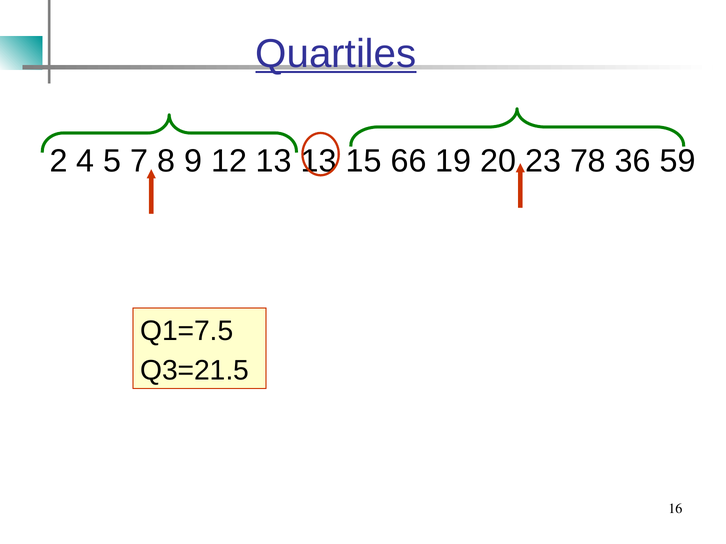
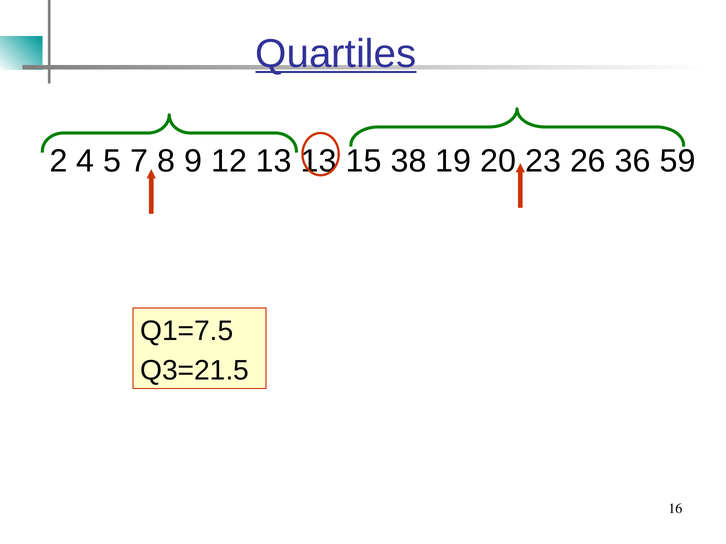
66: 66 -> 38 (409, 161)
78: 78 -> 26 (588, 161)
